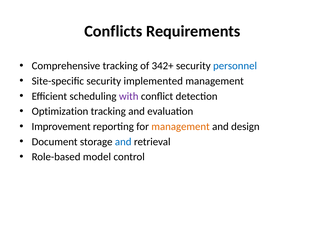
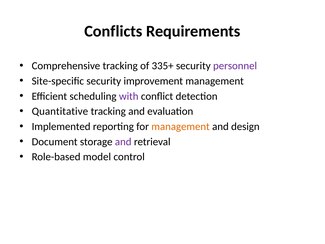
342+: 342+ -> 335+ (163, 66)
personnel colour: blue -> purple (235, 66)
implemented: implemented -> improvement (153, 81)
Optimization: Optimization -> Quantitative (60, 111)
Improvement: Improvement -> Implemented (61, 126)
and colour: blue -> purple (123, 142)
